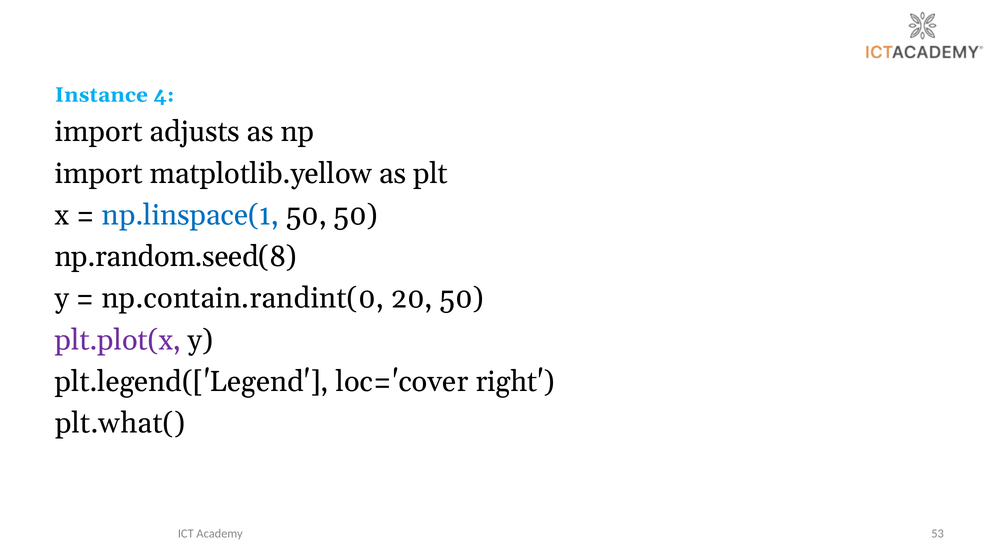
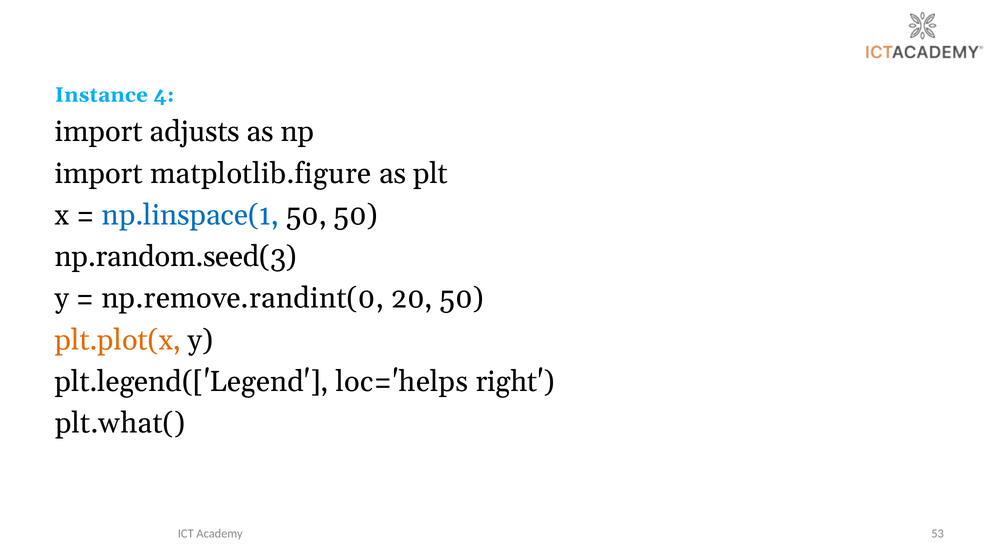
matplotlib.yellow: matplotlib.yellow -> matplotlib.figure (261, 174)
np.random.seed(8: np.random.seed(8 -> np.random.seed(3 (176, 257)
np.contain.randint(0: np.contain.randint(0 -> np.remove.randint(0 (243, 298)
plt.plot(x colour: purple -> orange (118, 340)
loc='cover: loc='cover -> loc='helps (402, 382)
